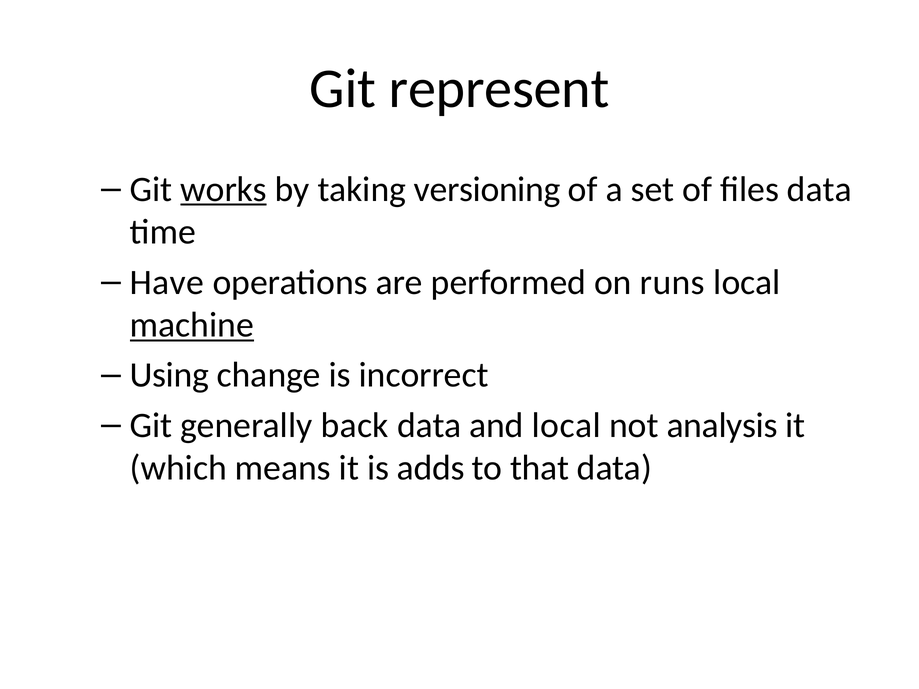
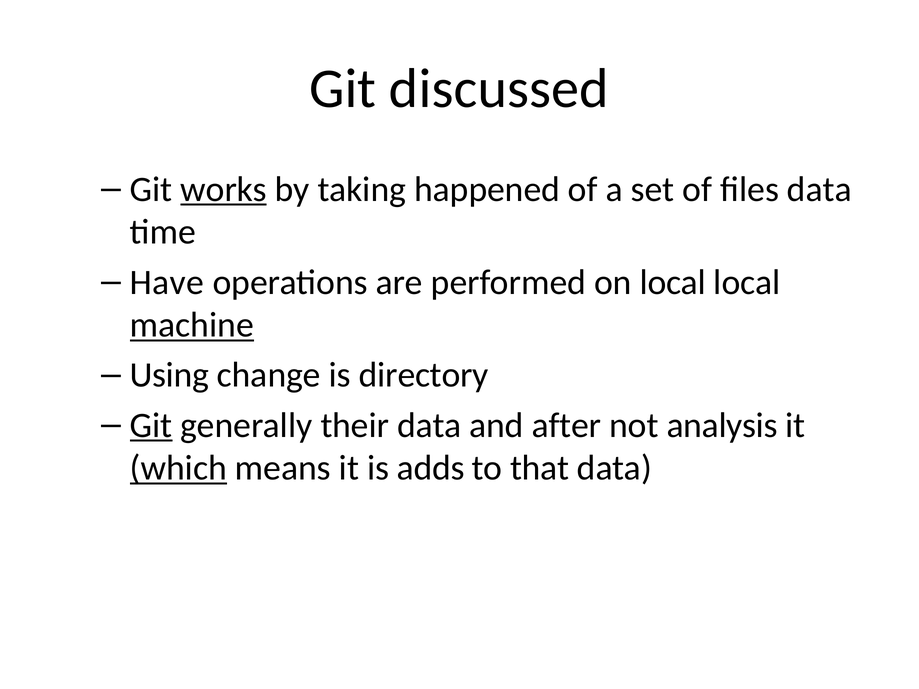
represent: represent -> discussed (499, 89)
versioning: versioning -> happened (487, 189)
on runs: runs -> local (673, 282)
incorrect: incorrect -> directory (424, 375)
Git underline: none -> present (151, 425)
back: back -> their (355, 425)
and local: local -> after (567, 425)
which underline: none -> present (178, 468)
